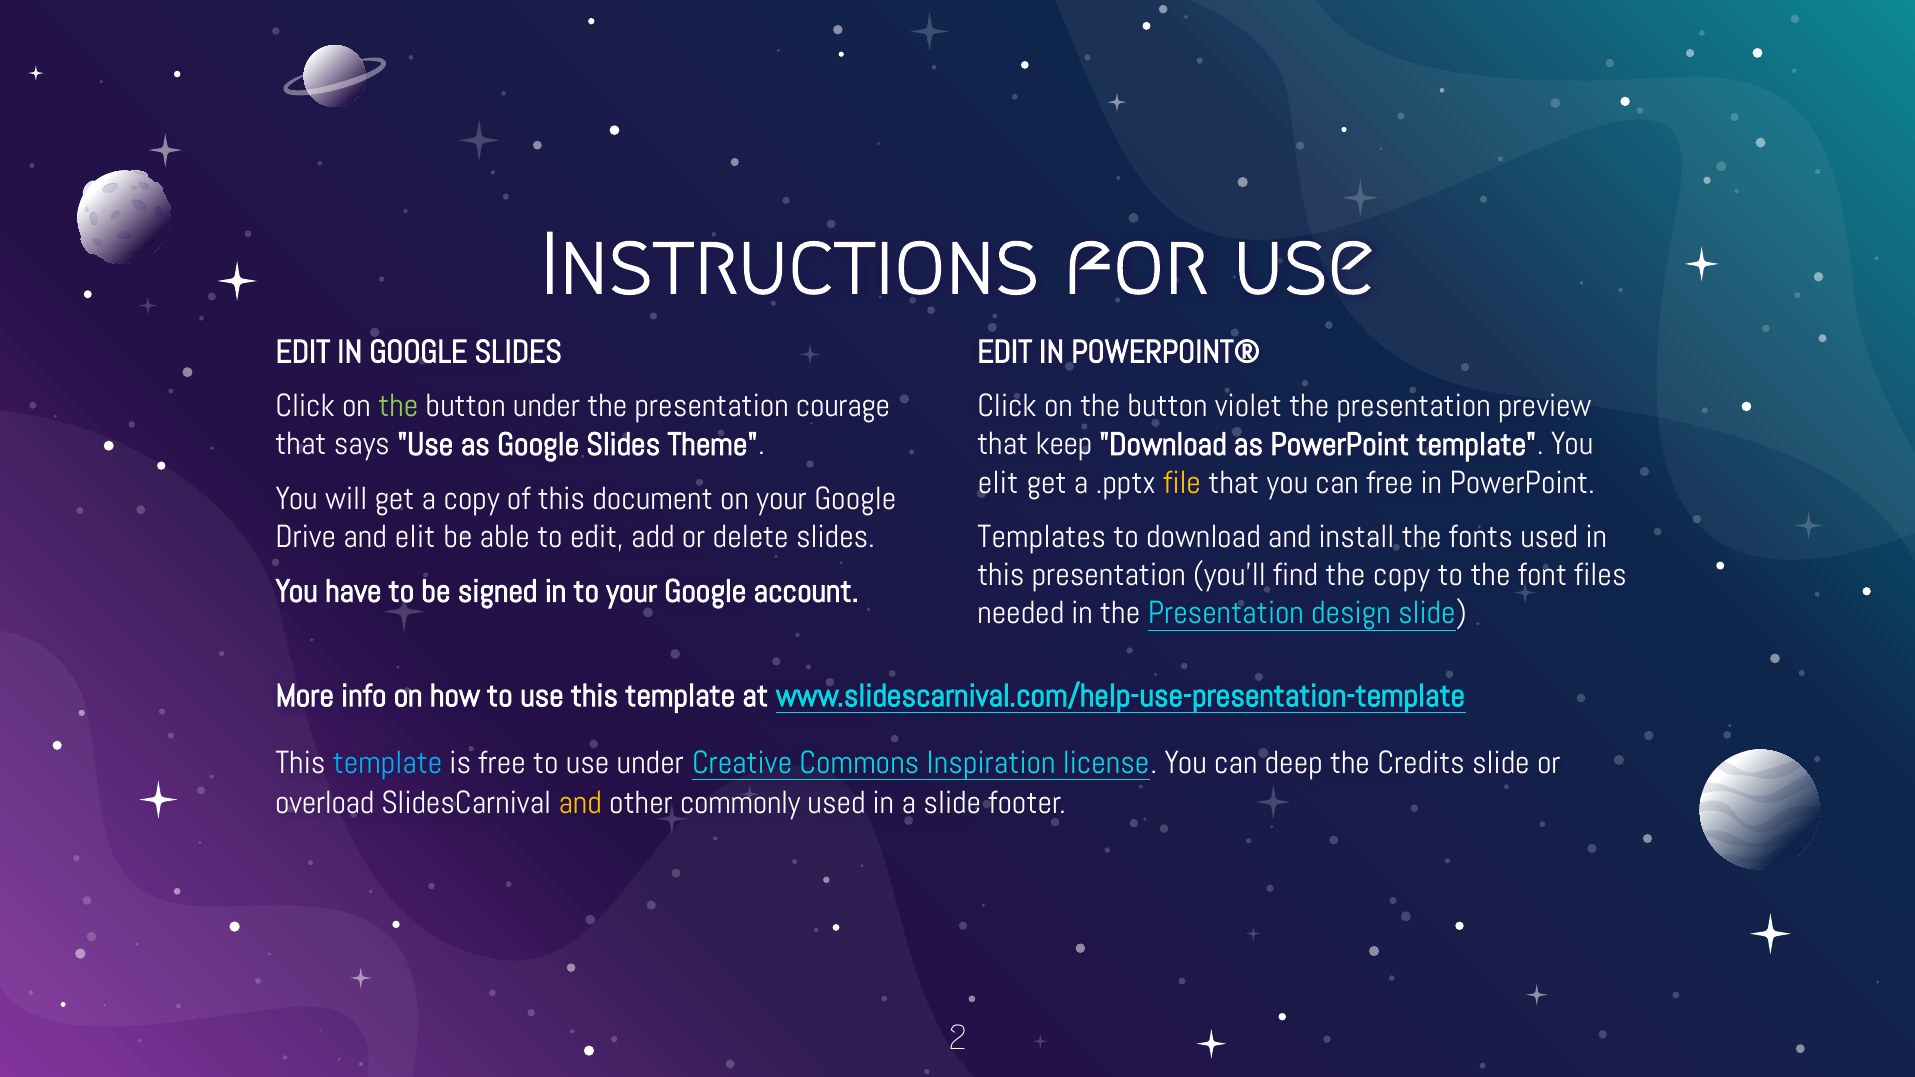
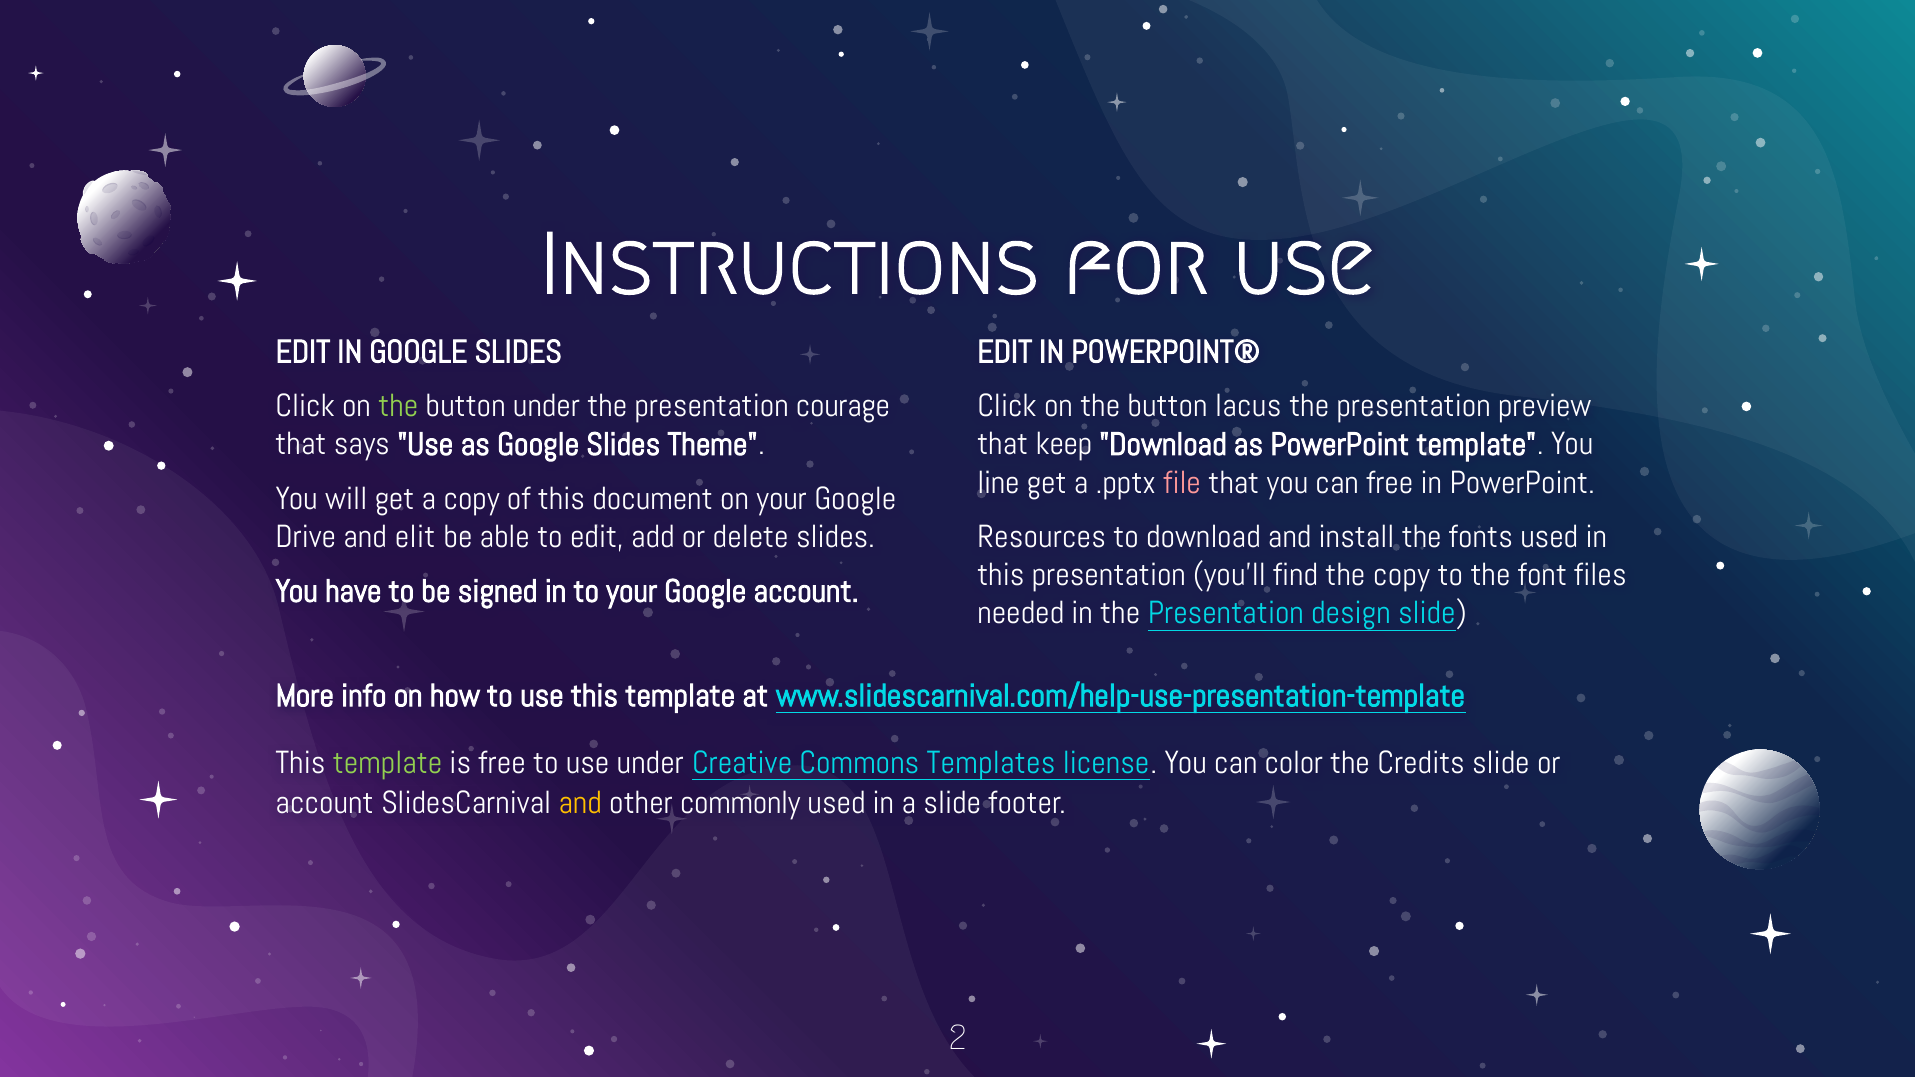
violet: violet -> lacus (1248, 406)
elit: elit -> line (998, 483)
file colour: yellow -> pink (1182, 483)
Templates: Templates -> Resources (1042, 537)
template colour: light blue -> light green (388, 763)
Inspiration: Inspiration -> Templates (991, 763)
deep: deep -> color (1294, 763)
overload: overload -> account (325, 804)
